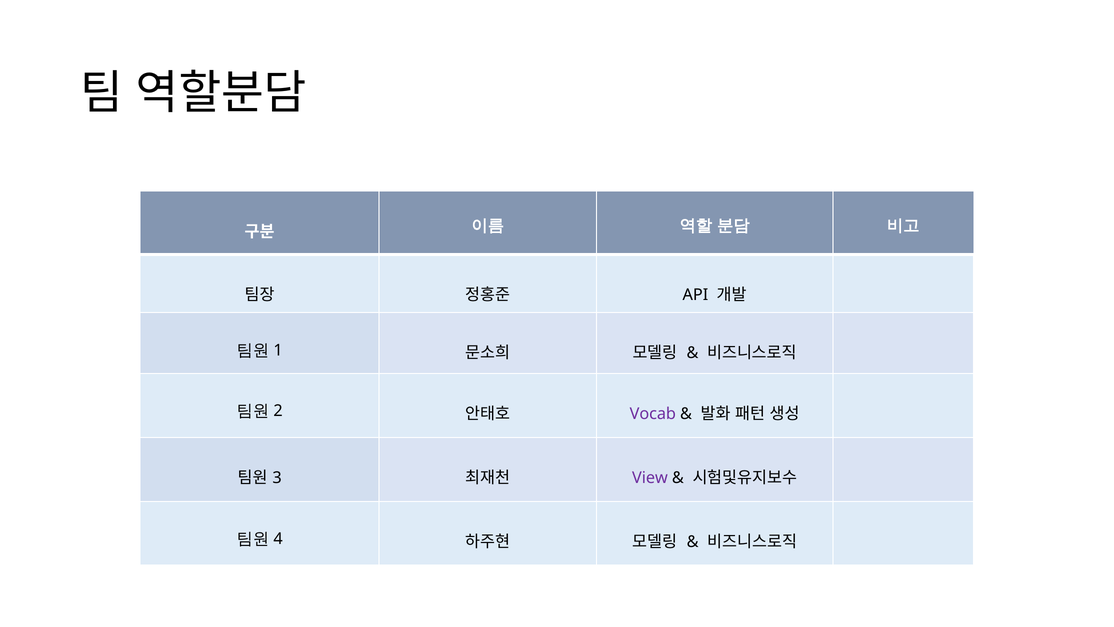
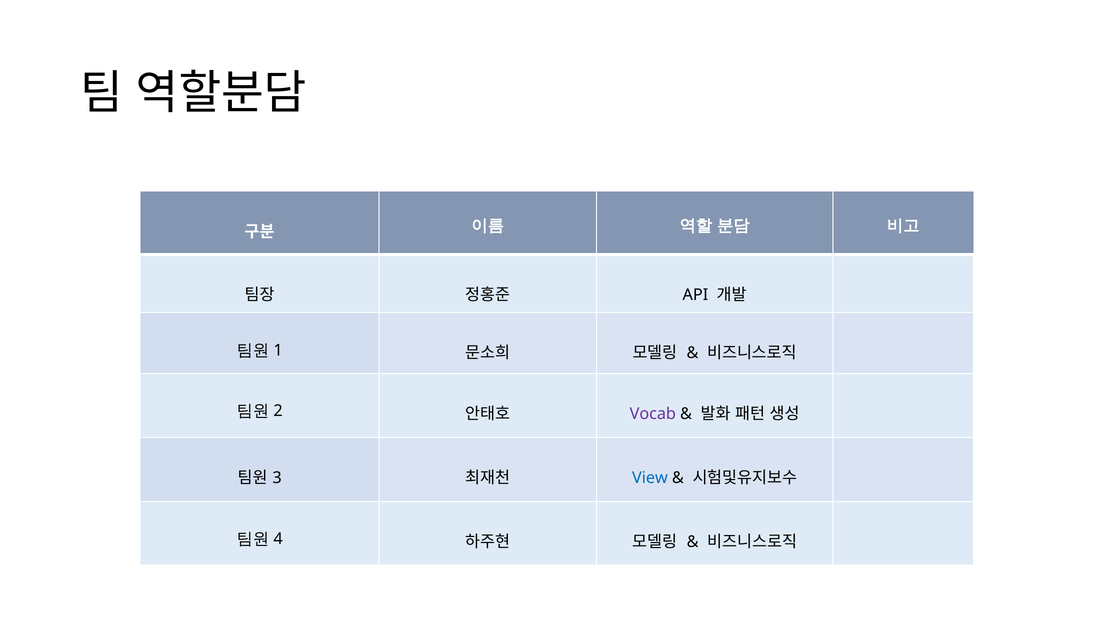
View colour: purple -> blue (650, 477)
